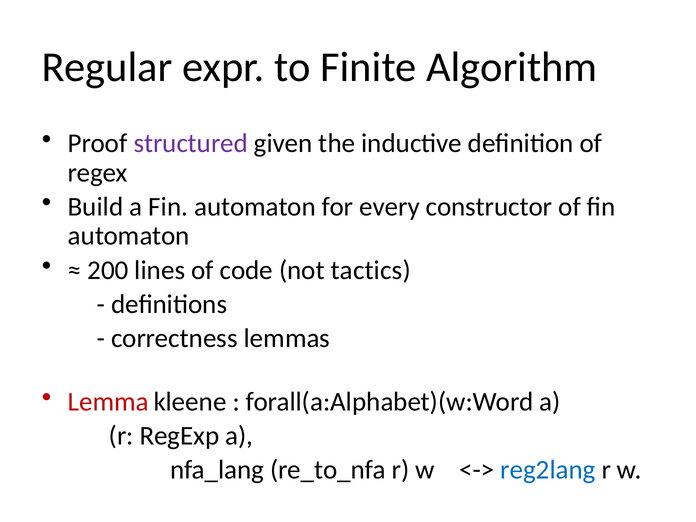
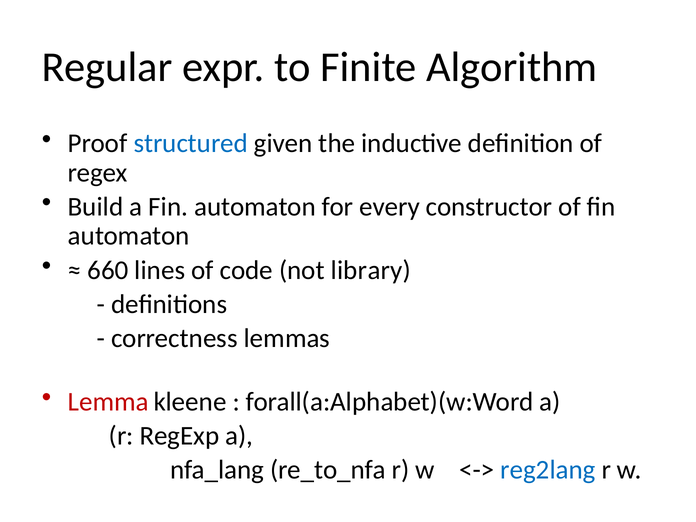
structured colour: purple -> blue (191, 143)
200: 200 -> 660 (108, 270)
tactics: tactics -> library (371, 270)
